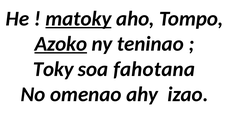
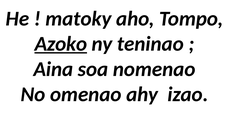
matoky underline: present -> none (78, 19)
Toky: Toky -> Aina (53, 69)
fahotana: fahotana -> nomenao (154, 69)
